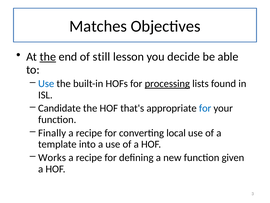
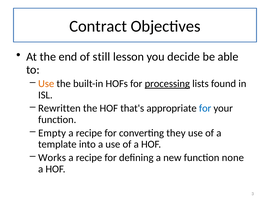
Matches: Matches -> Contract (98, 26)
the underline: present -> none (48, 57)
Use colour: blue -> orange (46, 83)
Candidate: Candidate -> Rewritten (59, 108)
Finally: Finally -> Empty (52, 133)
local: local -> they (176, 133)
given: given -> none (233, 157)
